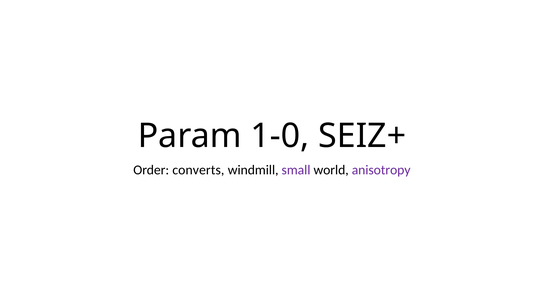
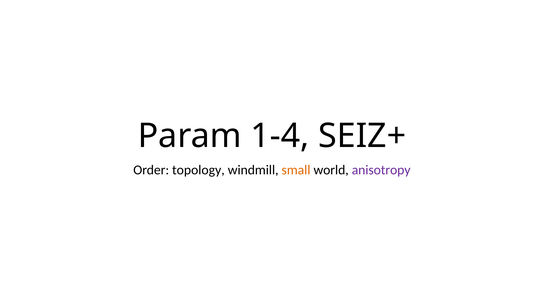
1-0: 1-0 -> 1-4 (280, 136)
converts: converts -> topology (198, 170)
small colour: purple -> orange (296, 170)
